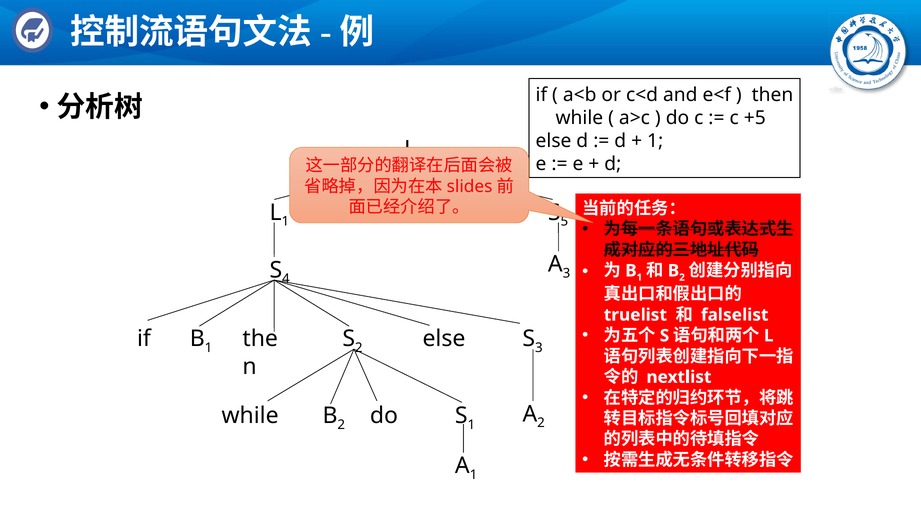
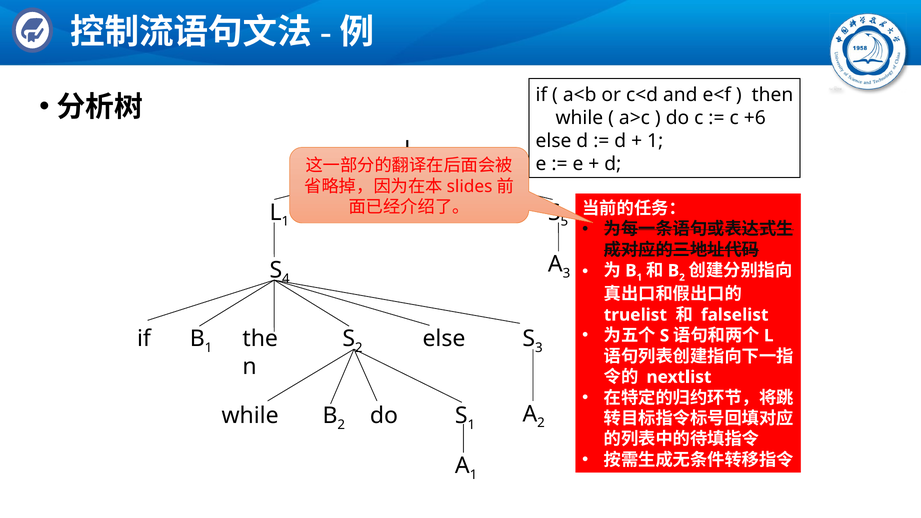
+5: +5 -> +6 (755, 118)
